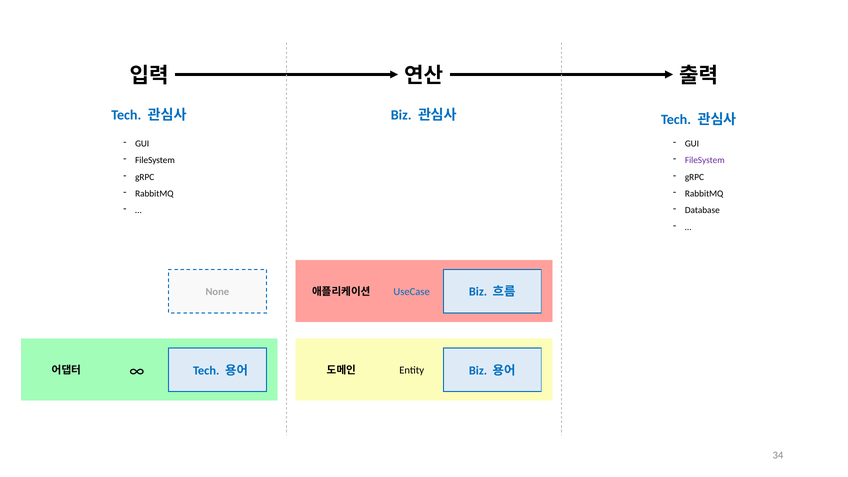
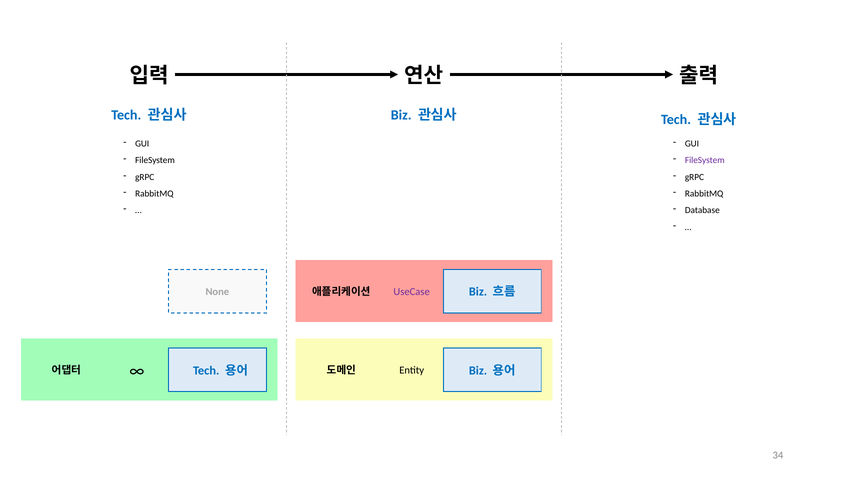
UseCase colour: blue -> purple (412, 292)
